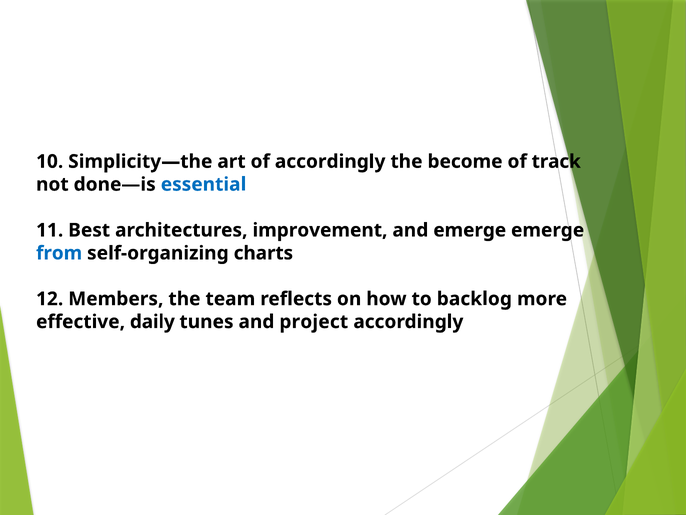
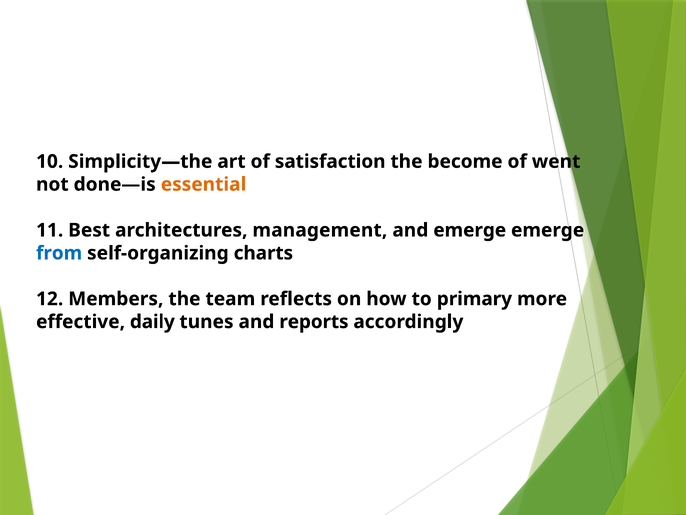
of accordingly: accordingly -> satisfaction (330, 161)
track: track -> went (556, 161)
essential colour: blue -> orange (203, 184)
improvement: improvement -> management (320, 230)
backlog: backlog -> primary (474, 299)
project: project -> reports (314, 322)
